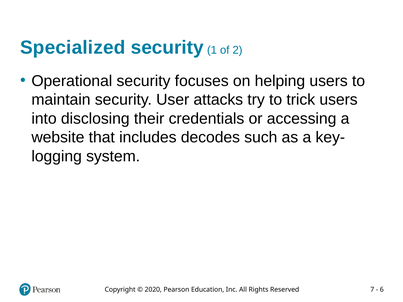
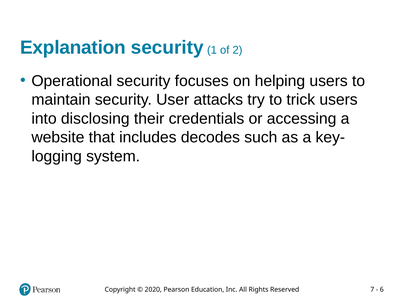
Specialized: Specialized -> Explanation (73, 48)
